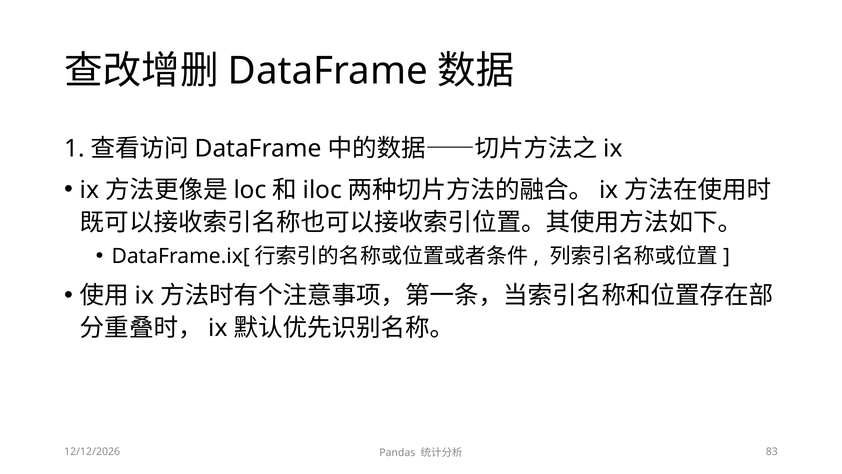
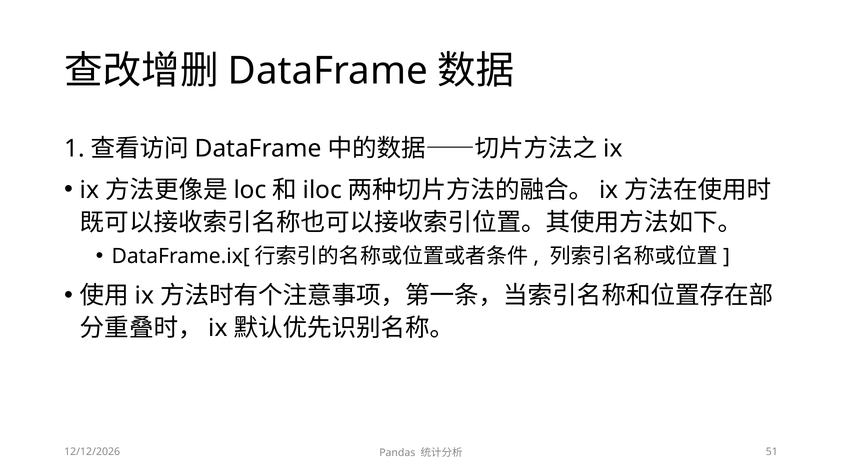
83: 83 -> 51 (772, 451)
